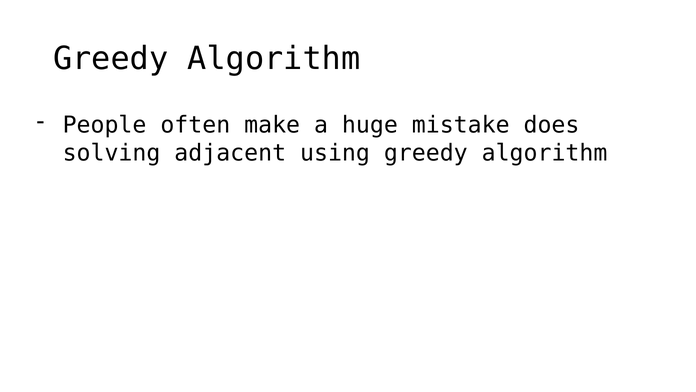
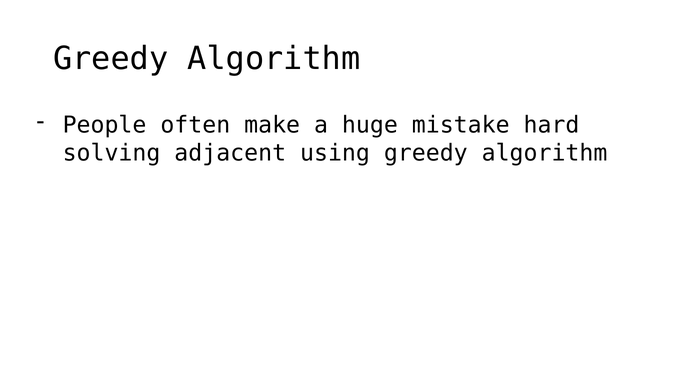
does: does -> hard (551, 125)
